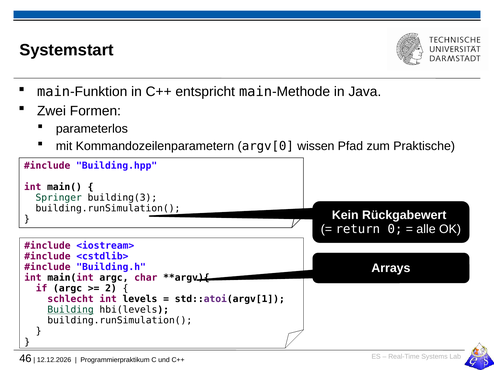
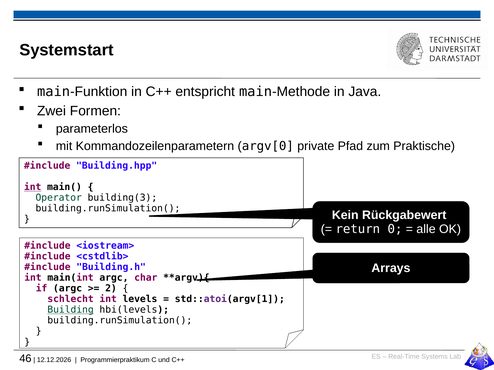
wissen: wissen -> private (316, 146)
int underline: none -> present (33, 187)
Springer: Springer -> Operator (59, 198)
